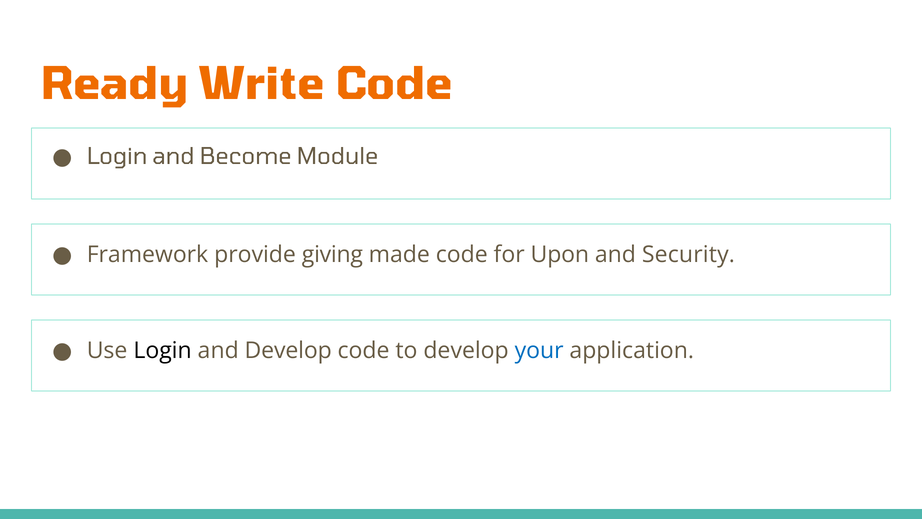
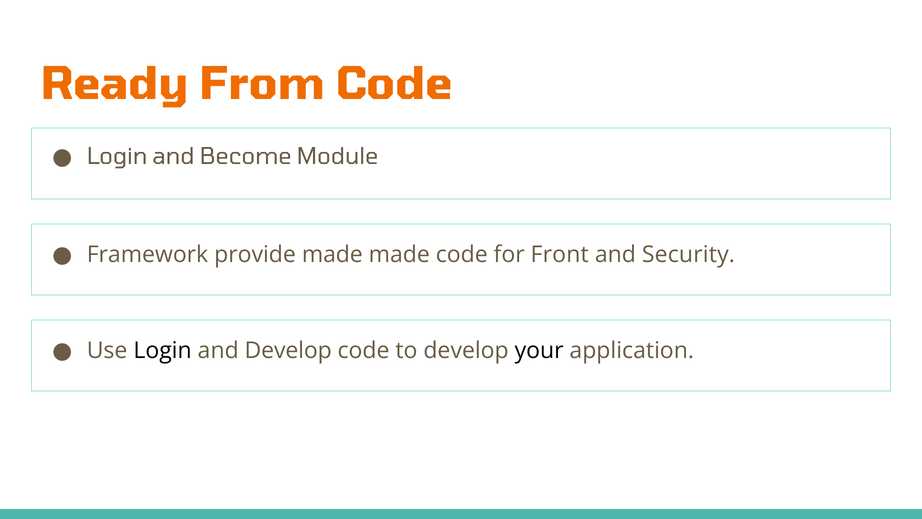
Write: Write -> From (262, 84)
provide giving: giving -> made (332, 255)
Upon: Upon -> Front (560, 255)
your colour: blue -> black (539, 350)
